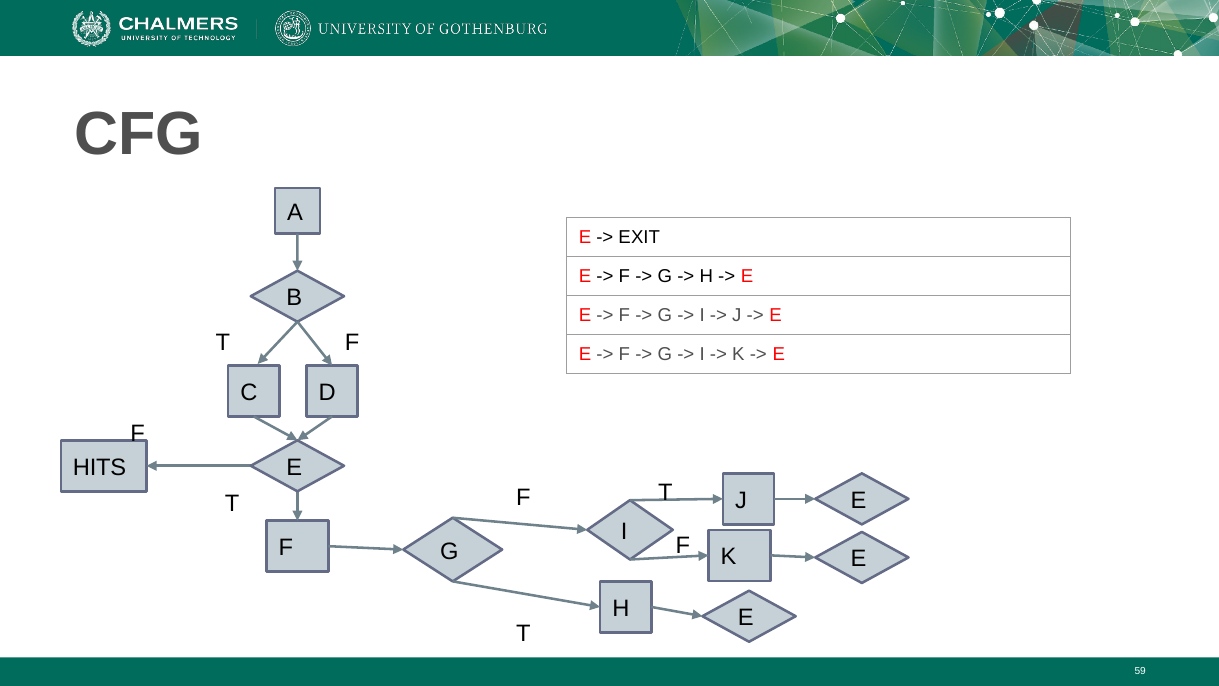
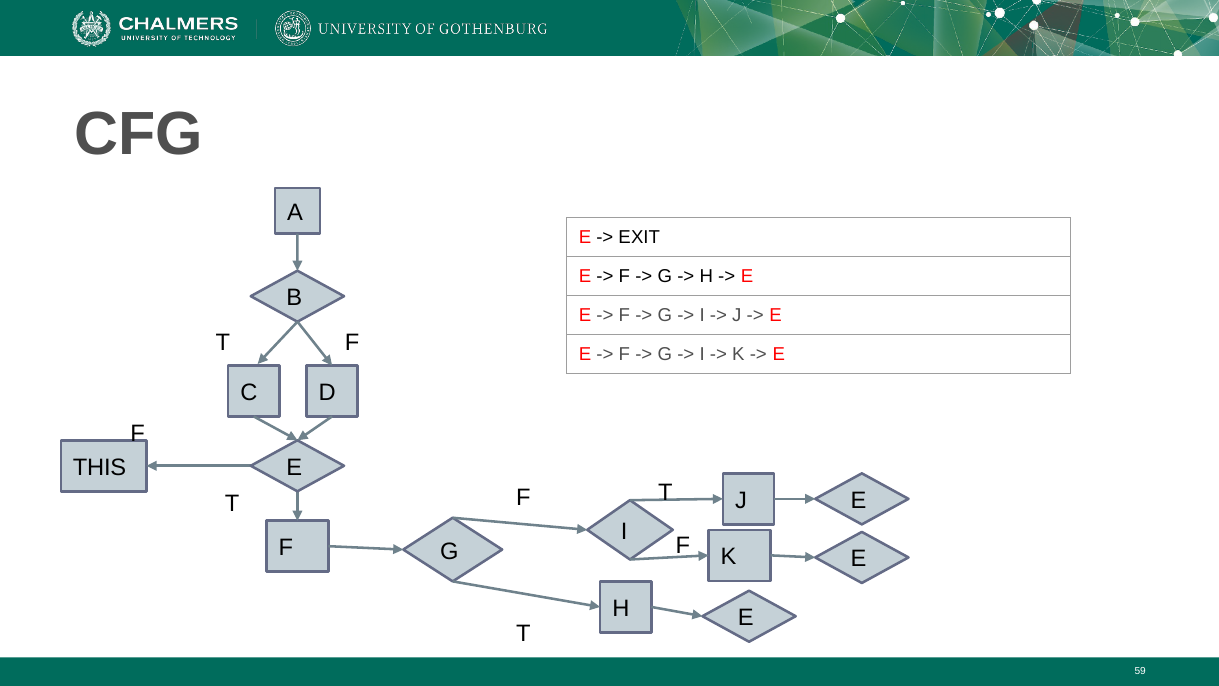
HITS: HITS -> THIS (100, 467)
